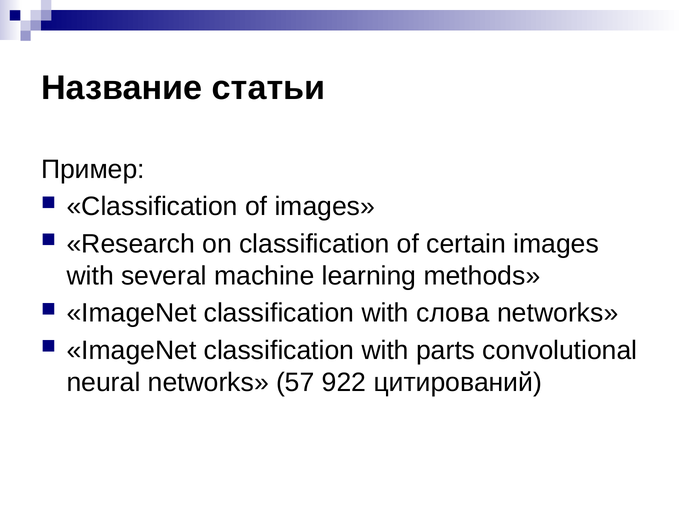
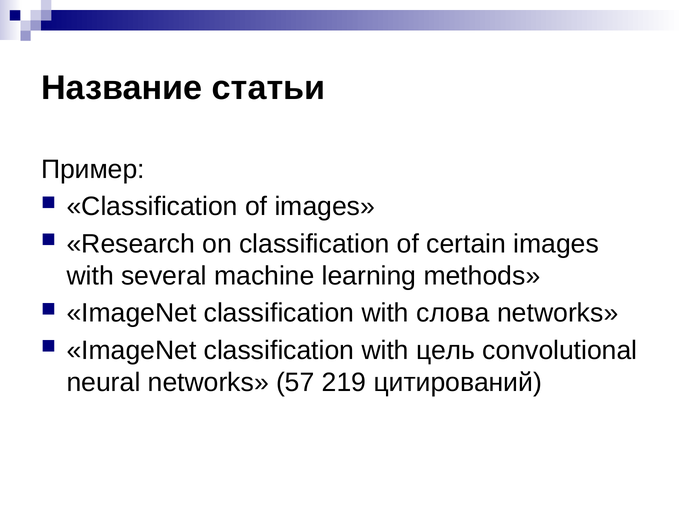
parts: parts -> цель (446, 350)
922: 922 -> 219 (344, 382)
